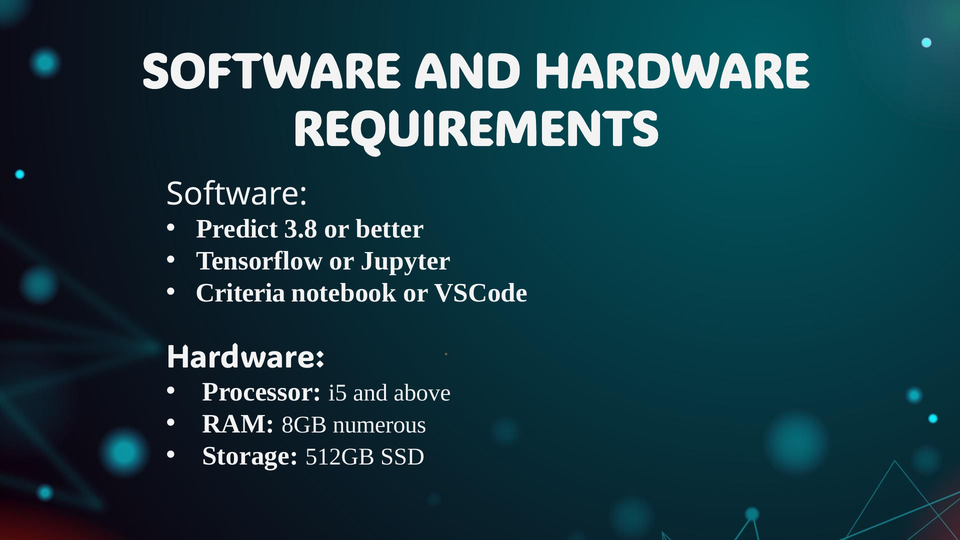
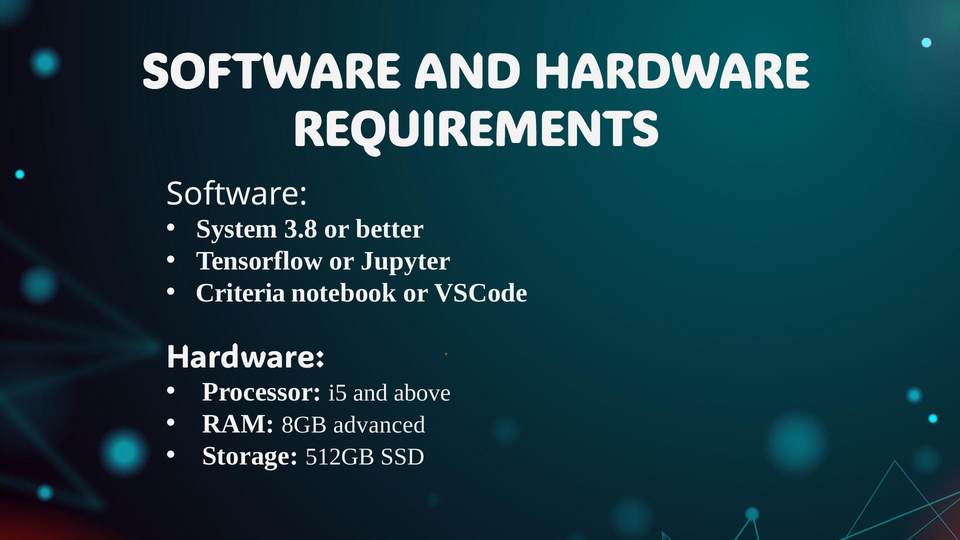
Predict: Predict -> System (237, 229)
numerous: numerous -> advanced (379, 425)
